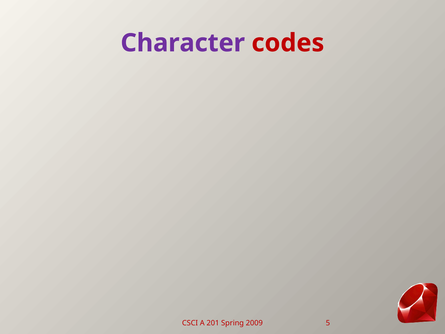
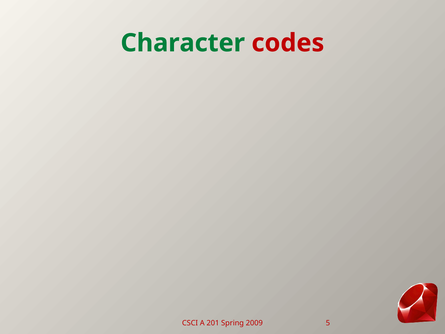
Character colour: purple -> green (183, 43)
